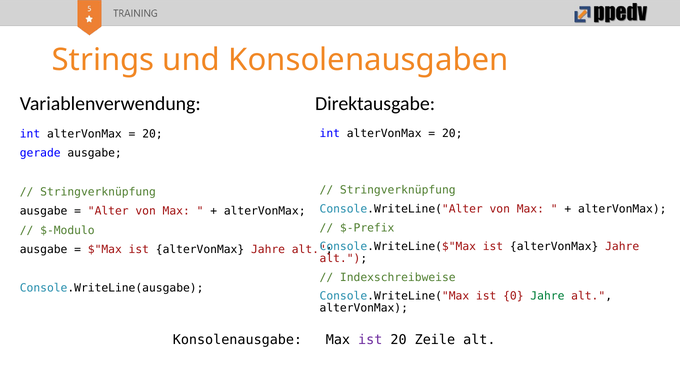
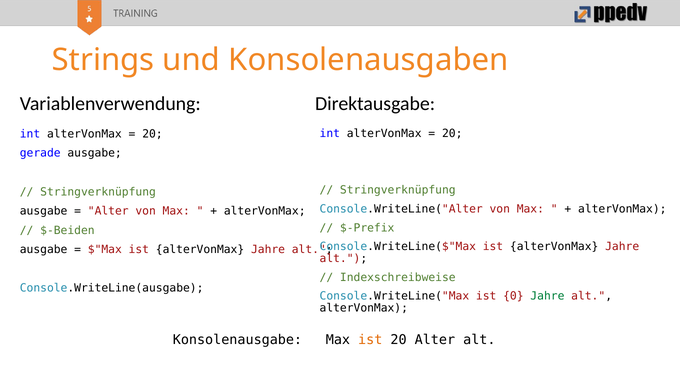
$-Modulo: $-Modulo -> $-Beiden (67, 231)
ist colour: purple -> orange (370, 340)
20 Zeile: Zeile -> Alter (435, 340)
